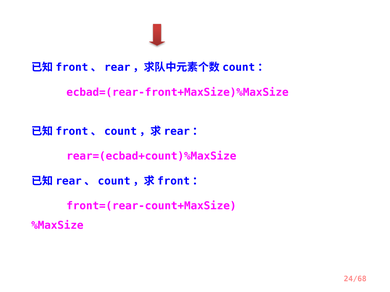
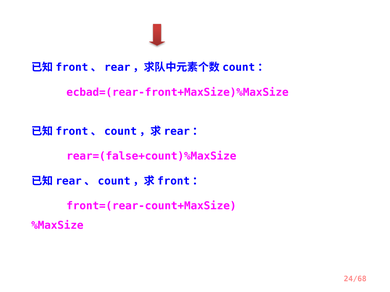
rear=(ecbad+count)%MaxSize: rear=(ecbad+count)%MaxSize -> rear=(false+count)%MaxSize (151, 156)
